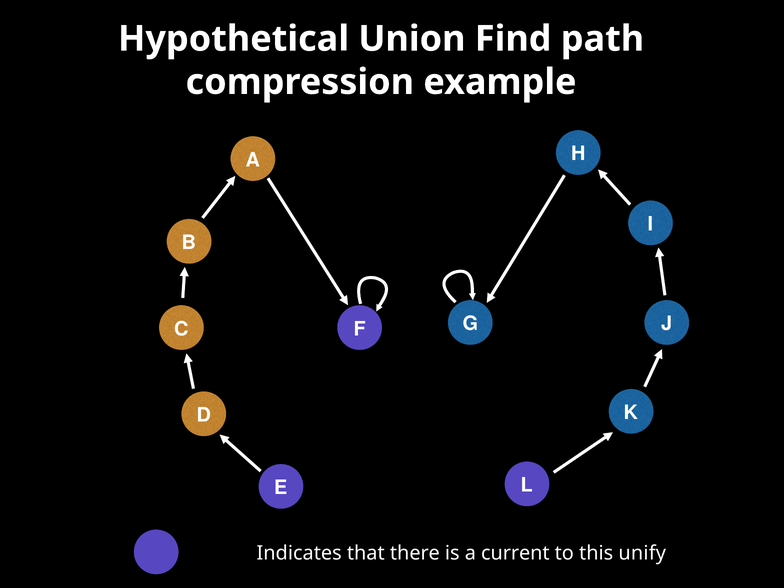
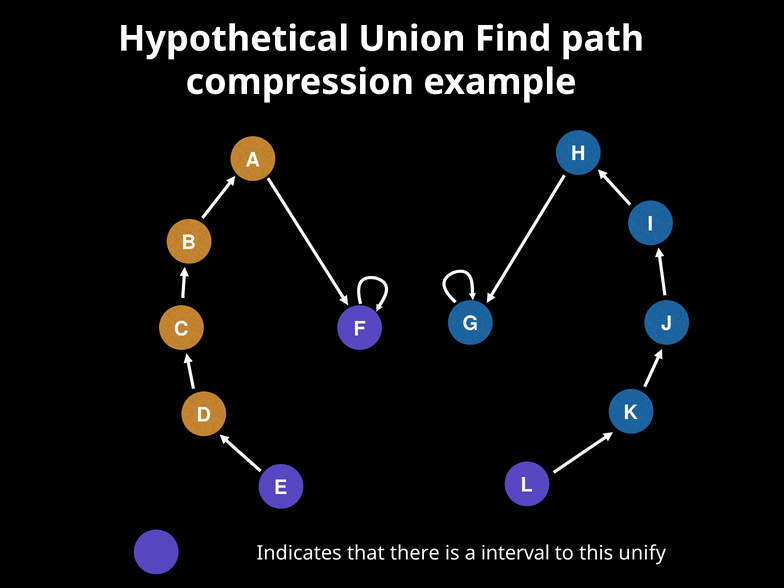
current: current -> interval (515, 553)
